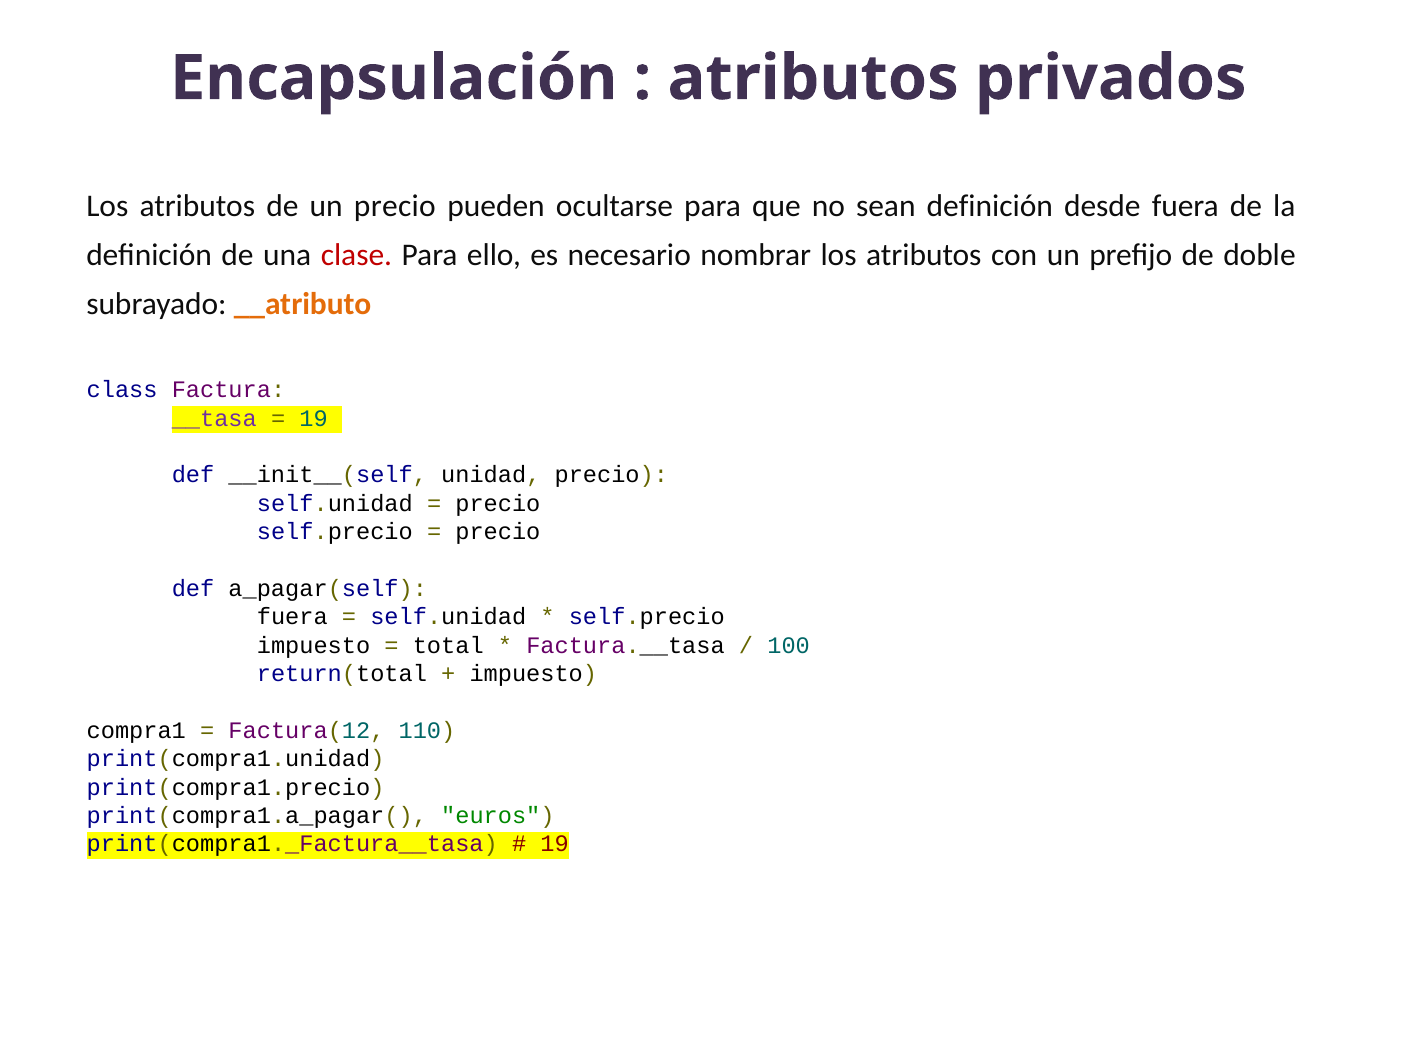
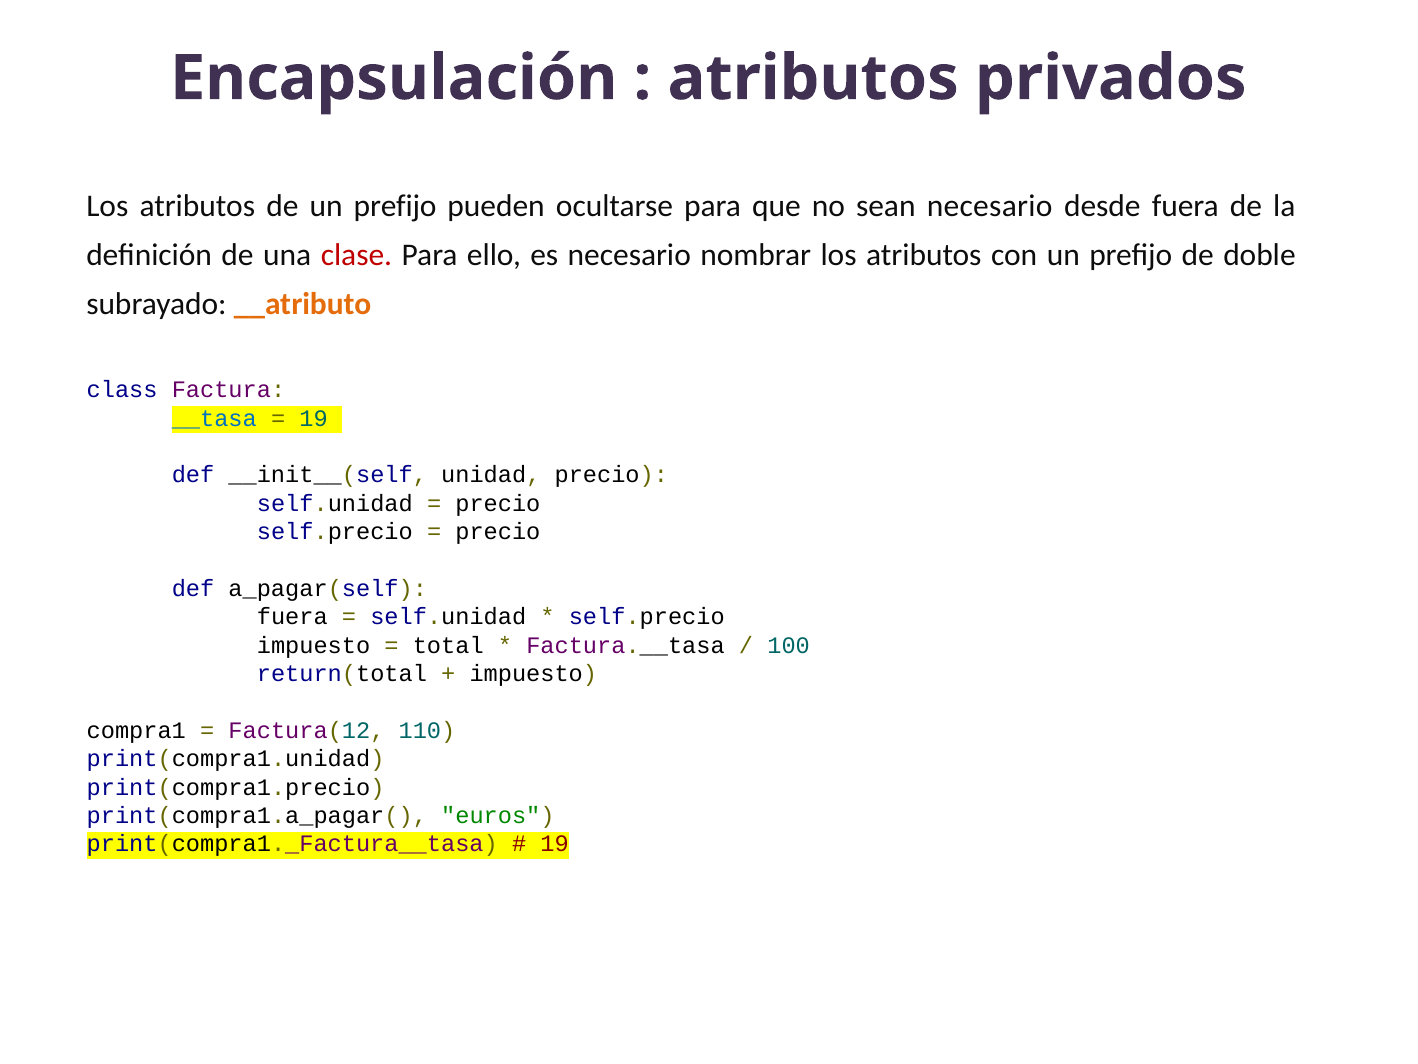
de un precio: precio -> prefijo (395, 206)
sean definición: definición -> necesario (990, 206)
__tasa colour: purple -> blue (214, 418)
